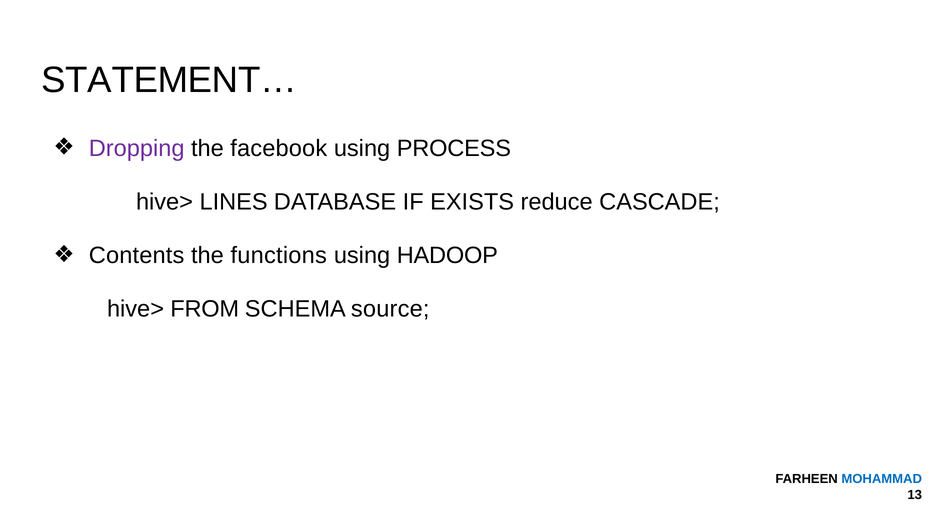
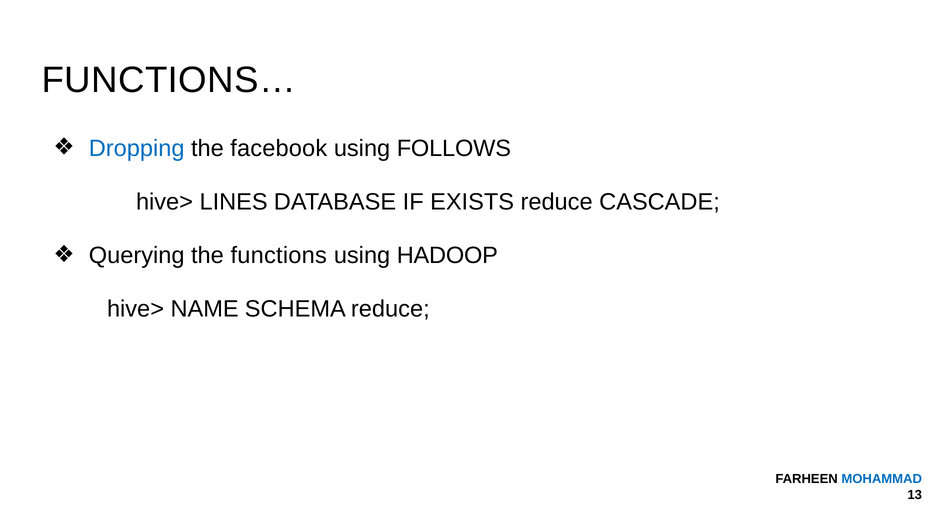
STATEMENT…: STATEMENT… -> FUNCTIONS… (169, 80)
Dropping colour: purple -> blue (137, 148)
PROCESS: PROCESS -> FOLLOWS (454, 148)
Contents: Contents -> Querying (137, 255)
FROM: FROM -> NAME (205, 309)
SCHEMA source: source -> reduce (390, 309)
